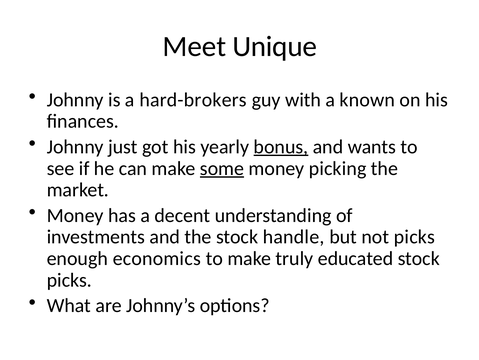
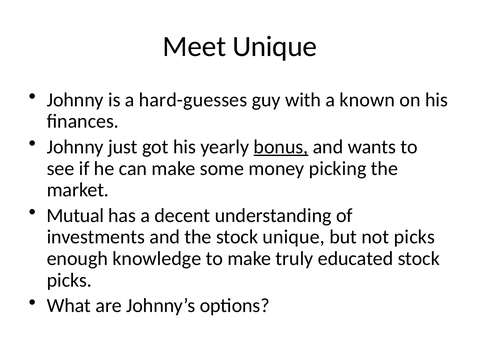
hard-brokers: hard-brokers -> hard-guesses (193, 100)
some underline: present -> none (222, 168)
Money: Money -> Mutual (75, 215)
stock handle: handle -> unique (294, 237)
economics: economics -> knowledge (157, 258)
